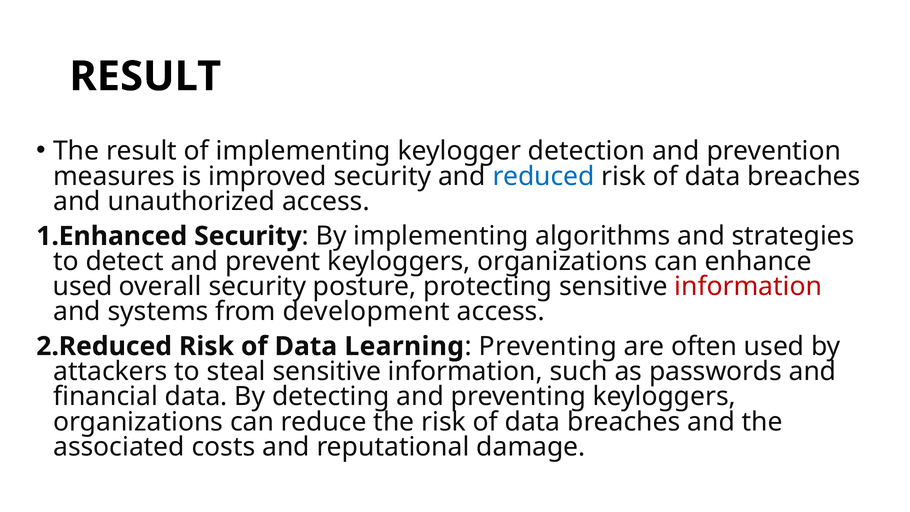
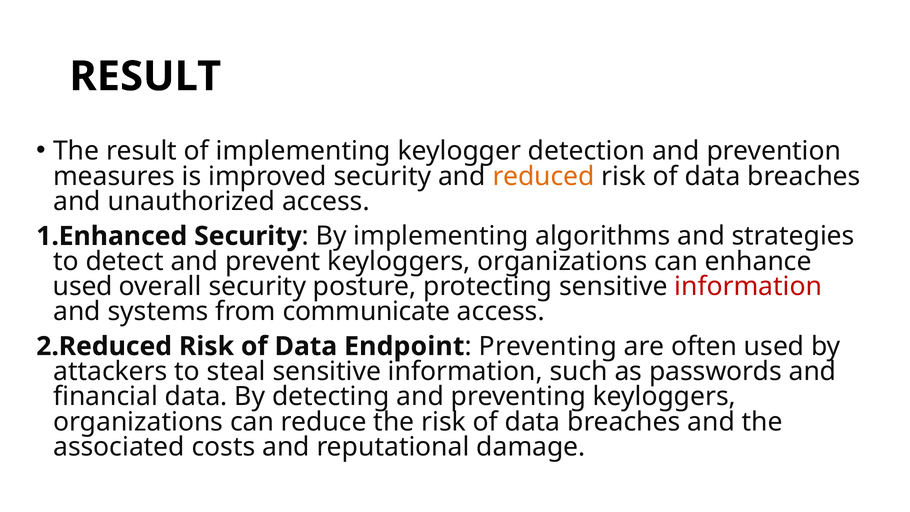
reduced colour: blue -> orange (544, 176)
development: development -> communicate (367, 312)
Learning: Learning -> Endpoint (404, 346)
